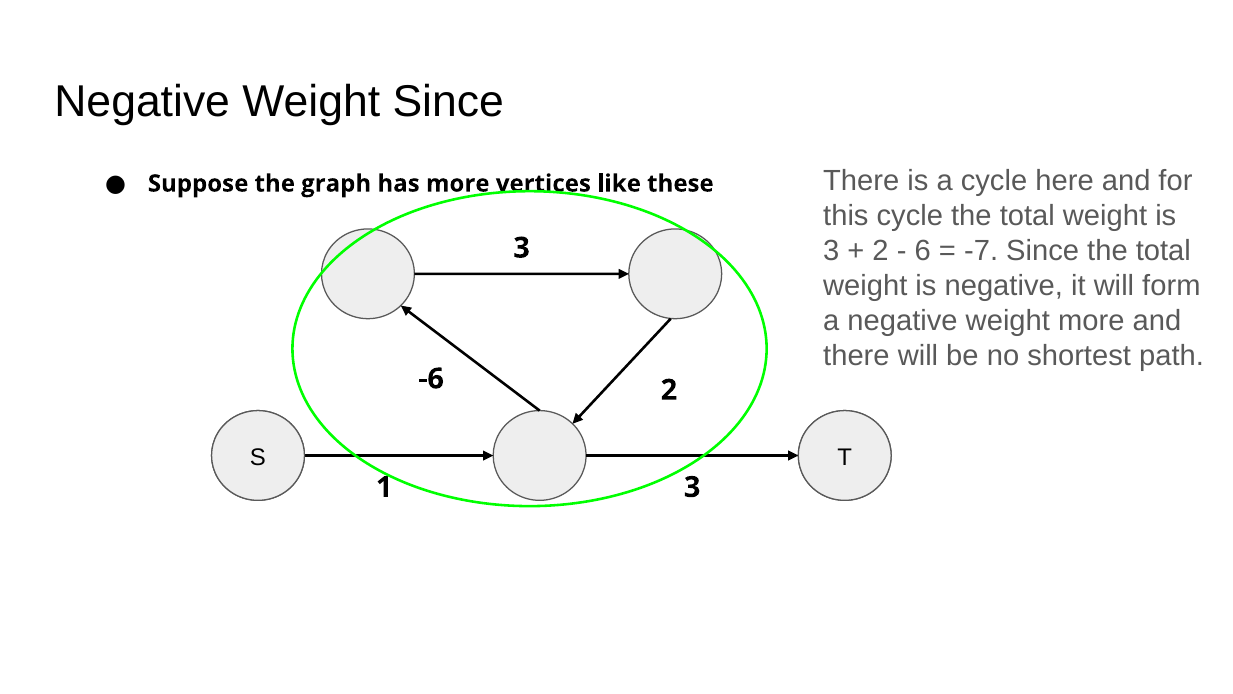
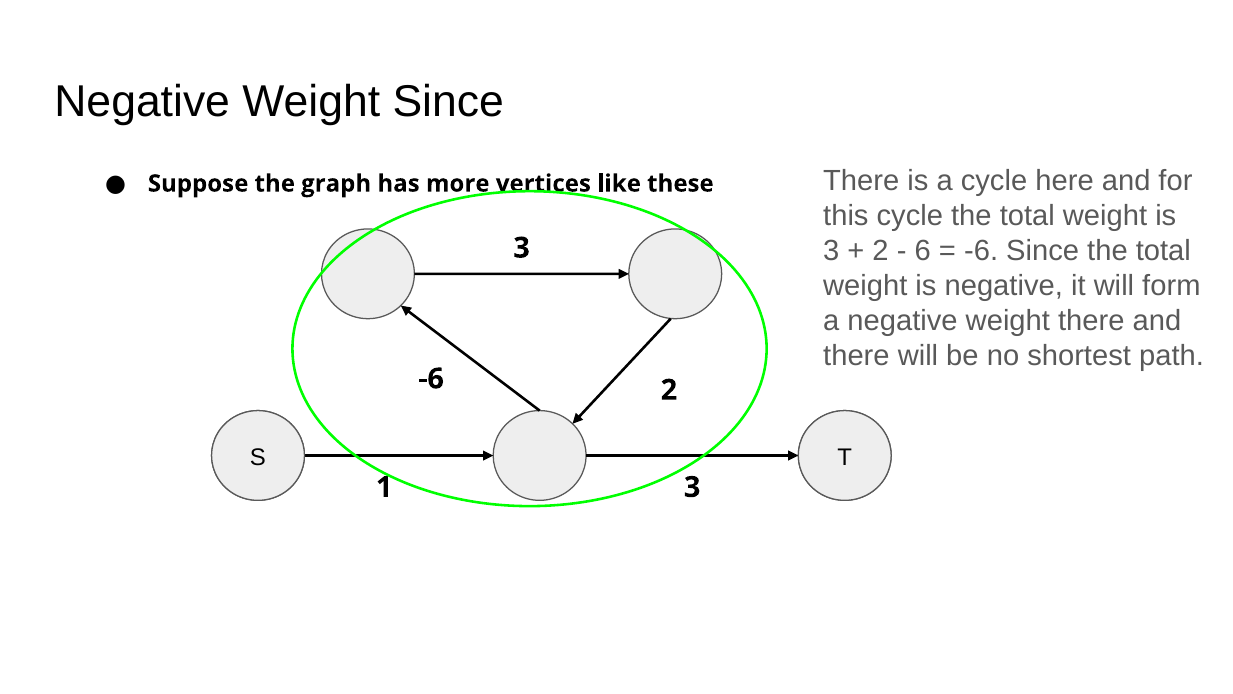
-7: -7 -> -6 (981, 250)
weight more: more -> there (1091, 320)
